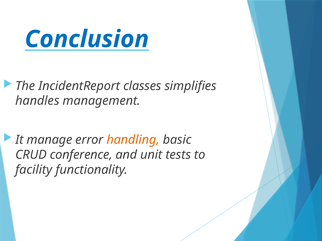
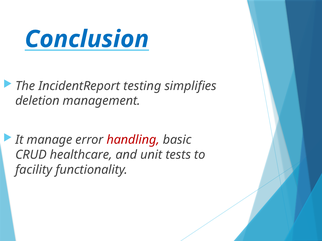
classes: classes -> testing (142, 86)
handles: handles -> deletion (37, 101)
handling colour: orange -> red (133, 140)
conference: conference -> healthcare (81, 155)
